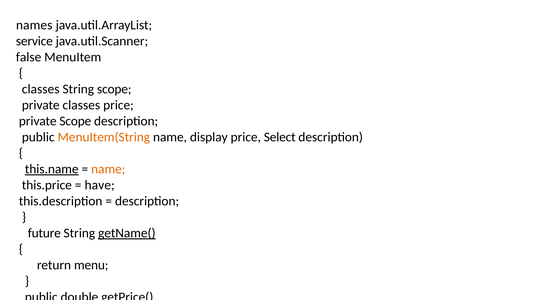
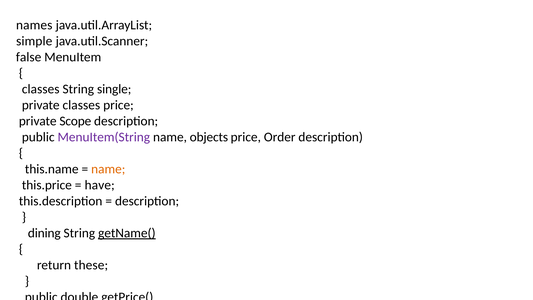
service: service -> simple (34, 41)
String scope: scope -> single (114, 89)
MenuItem(String colour: orange -> purple (104, 137)
display: display -> objects (209, 137)
Select: Select -> Order (280, 137)
this.name underline: present -> none (52, 169)
future: future -> dining (44, 233)
menu: menu -> these (91, 265)
